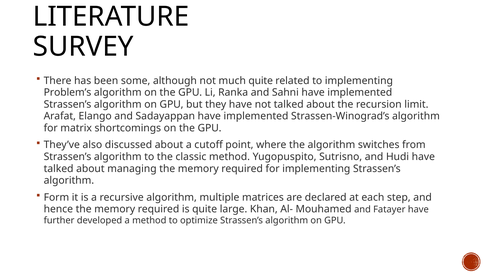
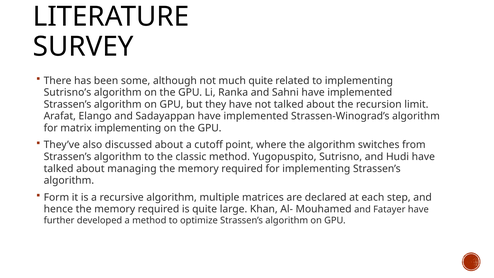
Problem’s: Problem’s -> Sutrisno’s (67, 92)
matrix shortcomings: shortcomings -> implementing (128, 128)
